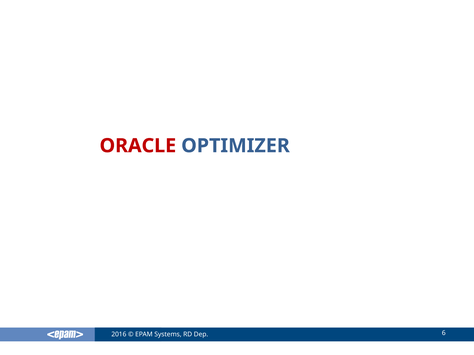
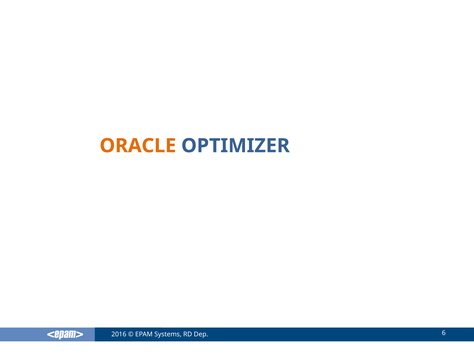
ORACLE colour: red -> orange (138, 146)
